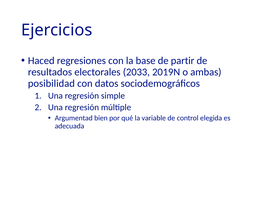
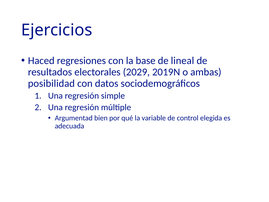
partir: partir -> lineal (183, 61)
2033: 2033 -> 2029 (136, 72)
